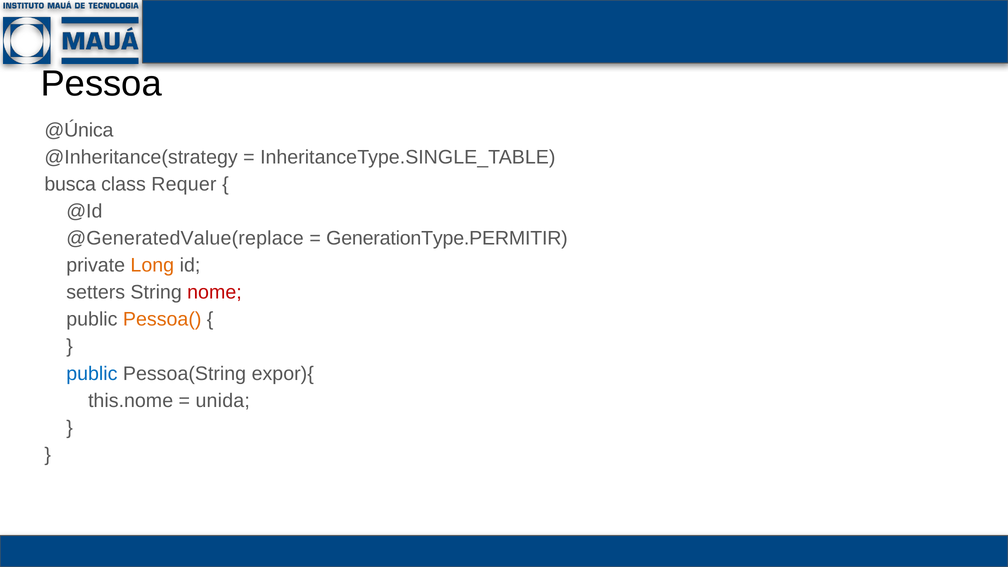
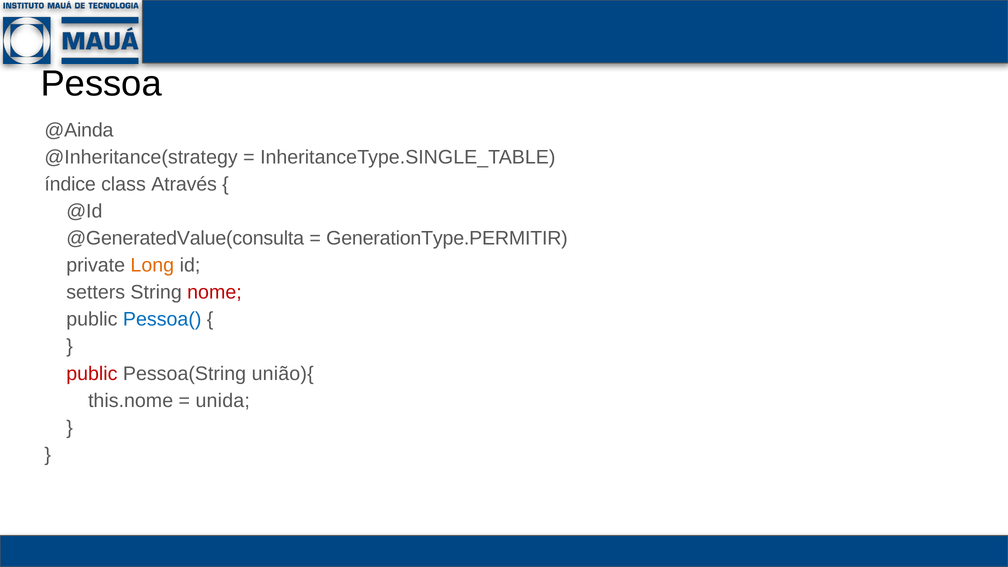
@Única: @Única -> @Ainda (79, 130)
busca: busca -> índice (70, 184)
Requer: Requer -> Através (184, 184)
@GeneratedValue(replace: @GeneratedValue(replace -> @GeneratedValue(consulta (185, 238)
Pessoa( colour: orange -> blue (162, 320)
public colour: blue -> red (92, 374)
expor){: expor){ -> união){ (283, 374)
